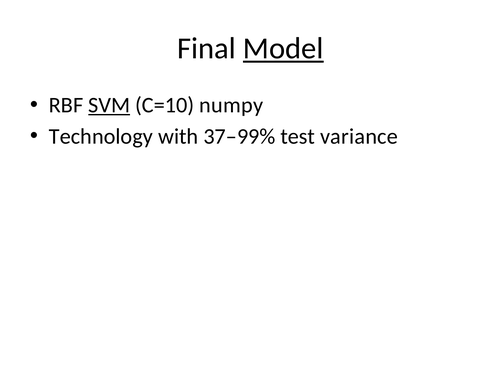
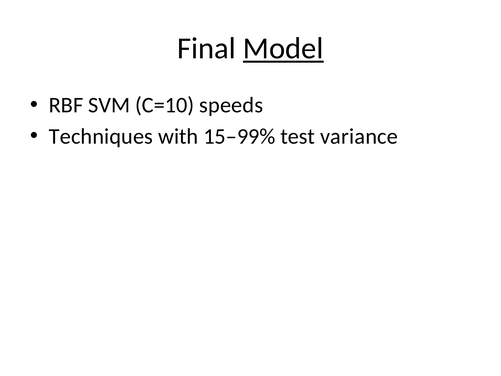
SVM underline: present -> none (109, 105)
numpy: numpy -> speeds (231, 105)
Technology: Technology -> Techniques (101, 136)
37–99%: 37–99% -> 15–99% (239, 136)
